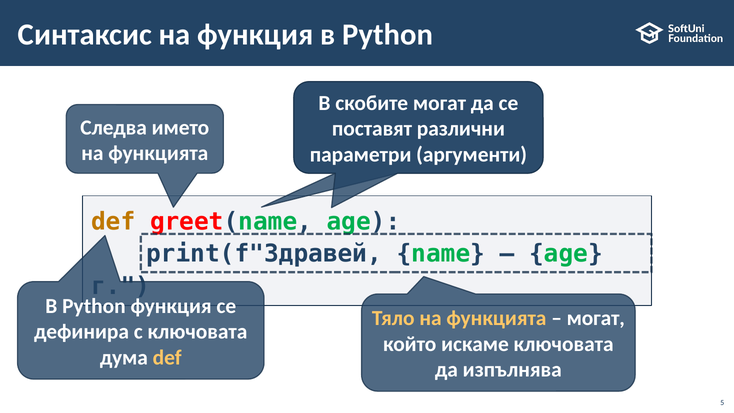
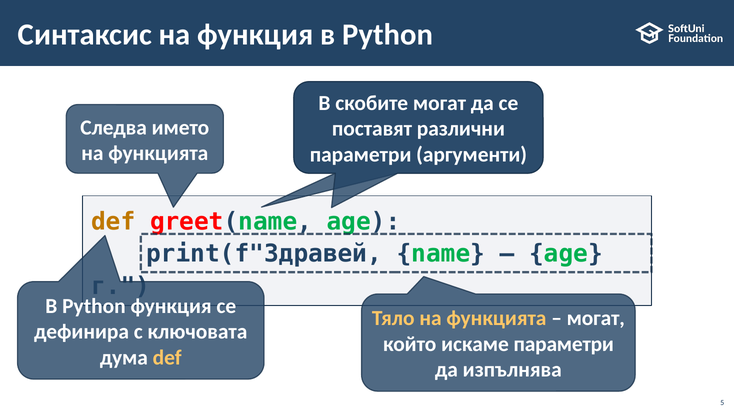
искаме ключовата: ключовата -> параметри (564, 344)
